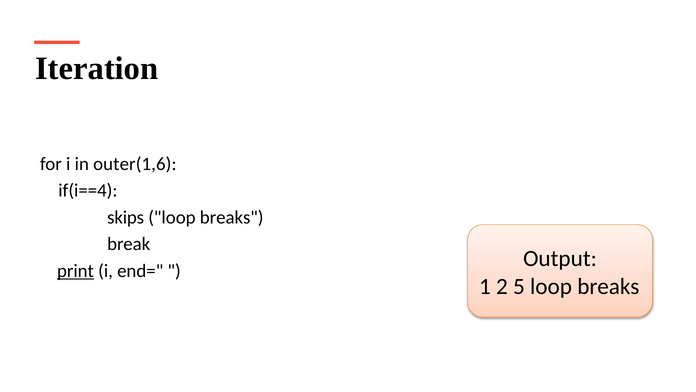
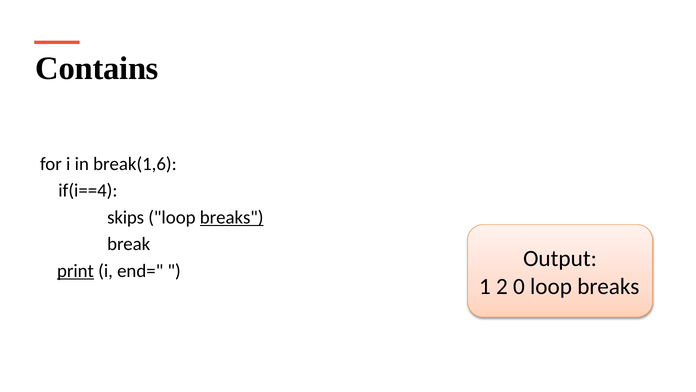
Iteration: Iteration -> Contains (97, 68)
outer(1,6: outer(1,6 -> break(1,6 (135, 164)
breaks underline: none -> present (232, 217)
5: 5 -> 0 (519, 286)
